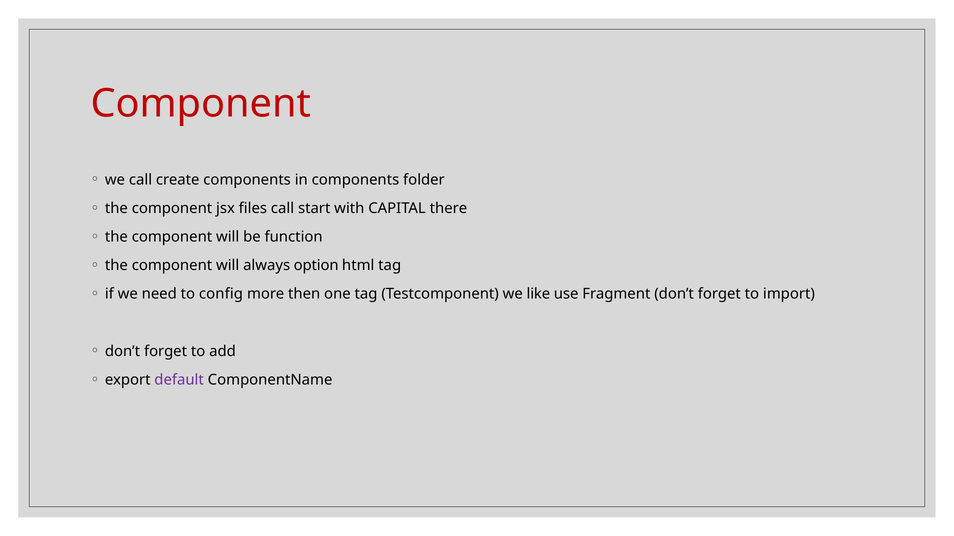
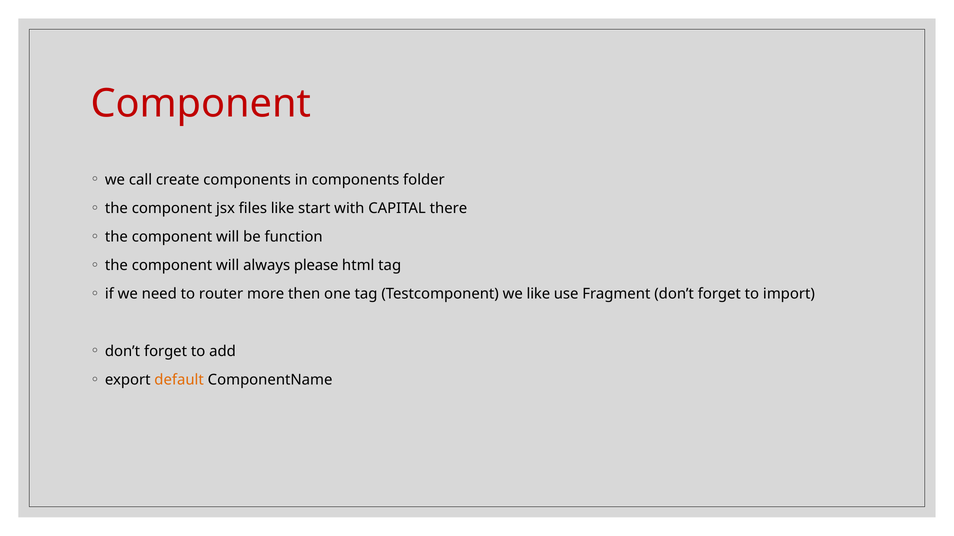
files call: call -> like (283, 209)
option: option -> please (316, 266)
config: config -> router (221, 294)
default colour: purple -> orange (179, 380)
